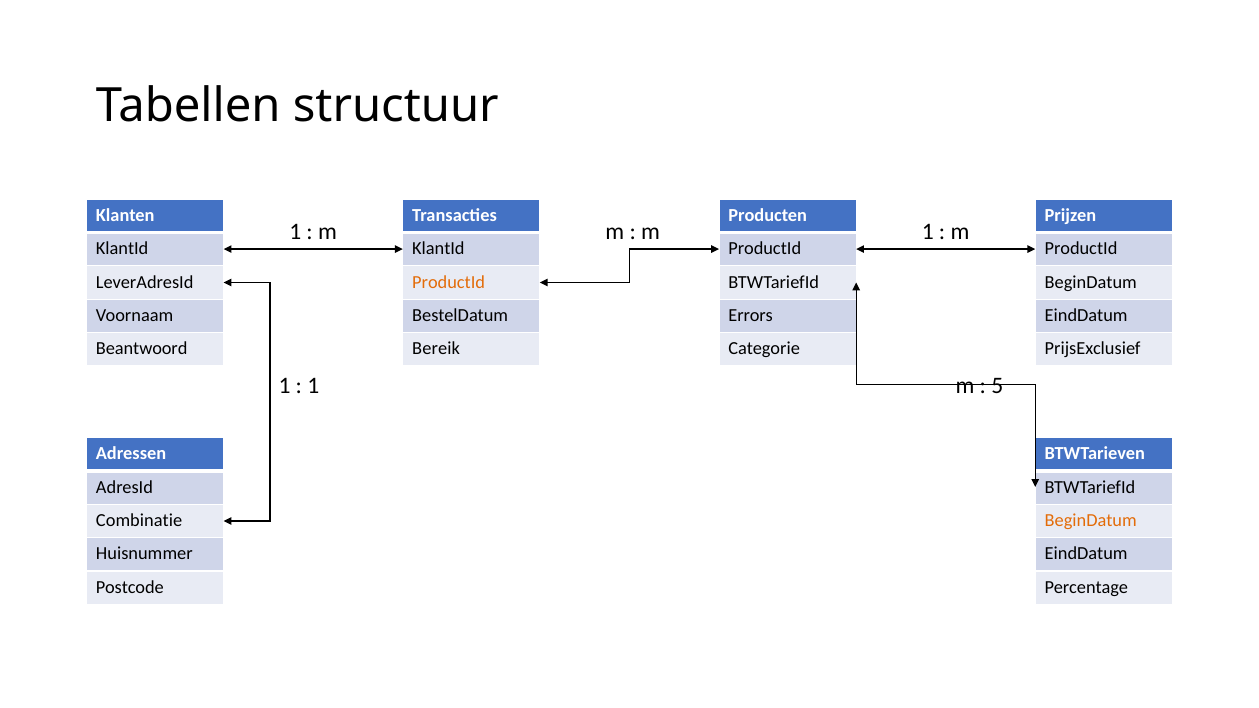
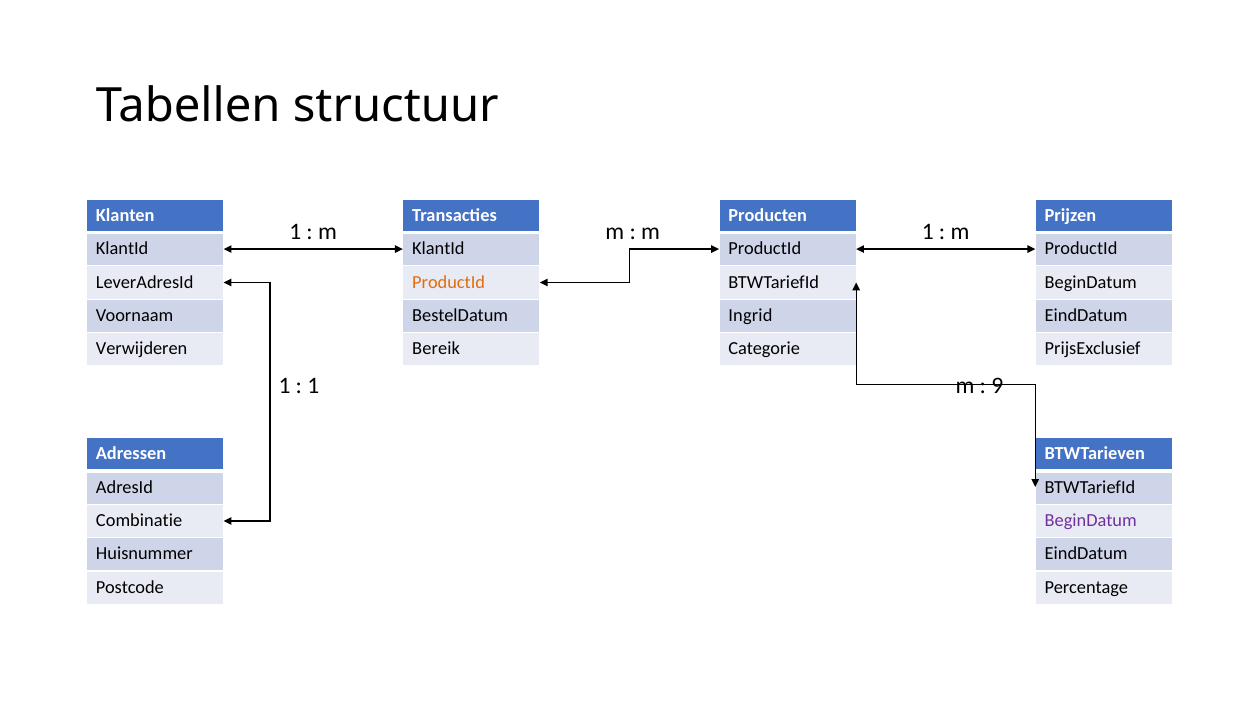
Errors: Errors -> Ingrid (750, 315)
Beantwoord: Beantwoord -> Verwijderen (142, 349)
5: 5 -> 9 (997, 386)
BeginDatum colour: orange -> purple (1091, 521)
